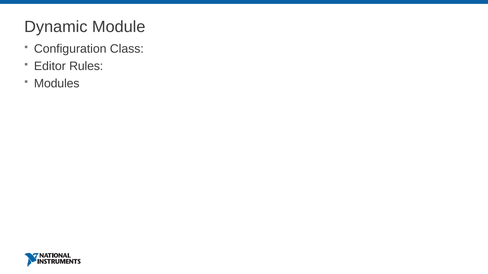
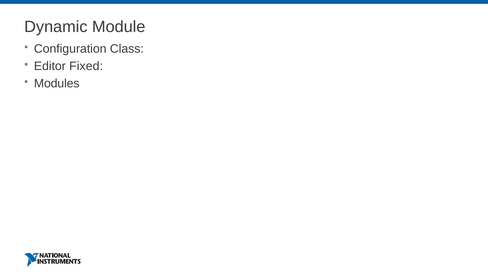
Rules: Rules -> Fixed (86, 66)
